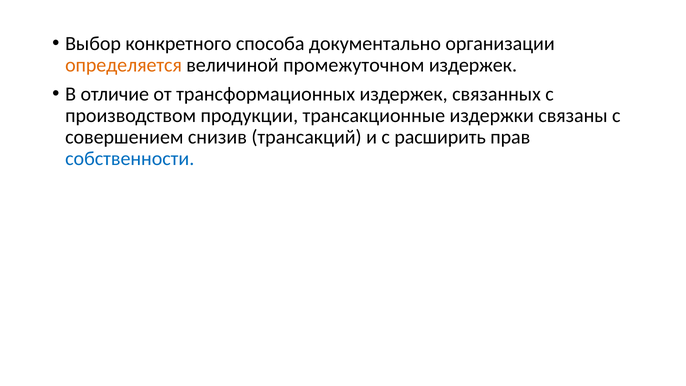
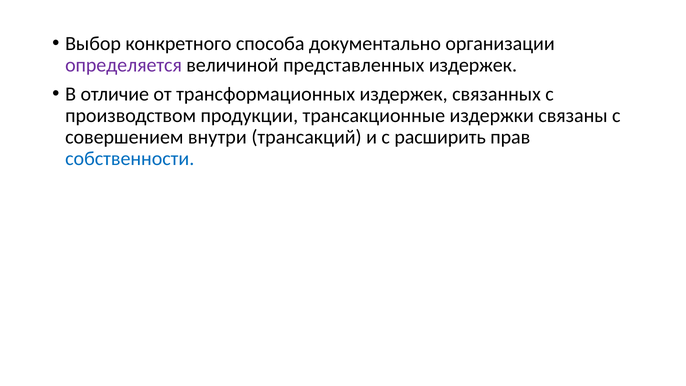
определяется colour: orange -> purple (124, 65)
промежуточном: промежуточном -> представленных (354, 65)
снизив: снизив -> внутри (217, 137)
